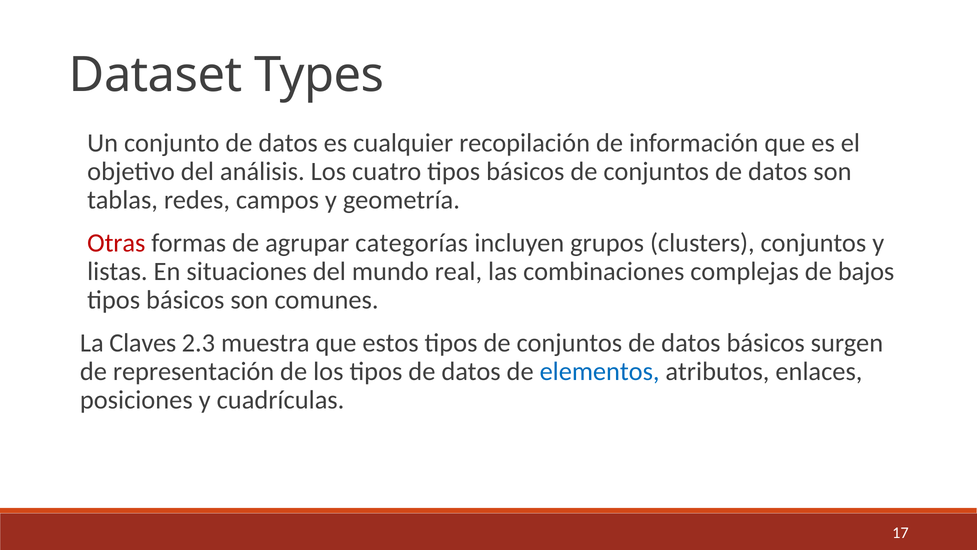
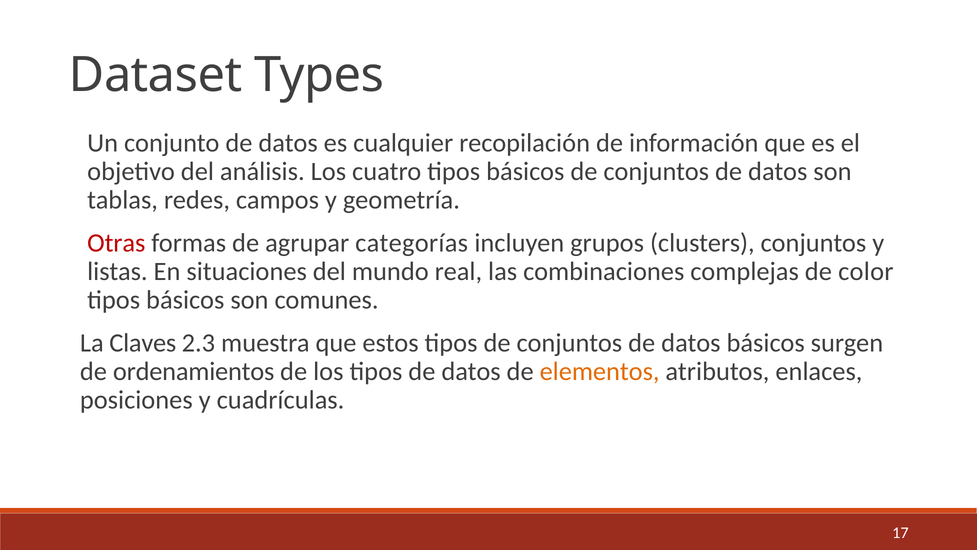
bajos: bajos -> color (866, 271)
representación: representación -> ordenamientos (194, 371)
elementos colour: blue -> orange (600, 371)
